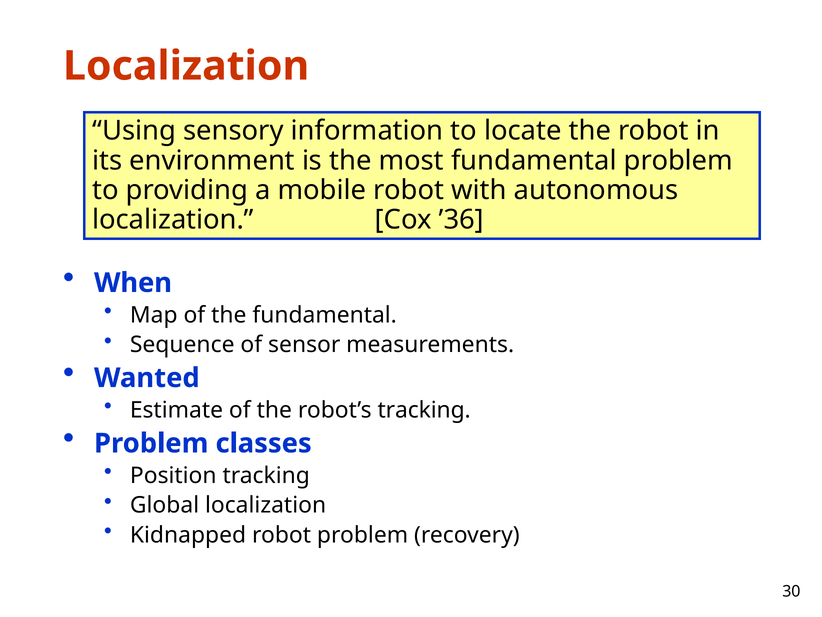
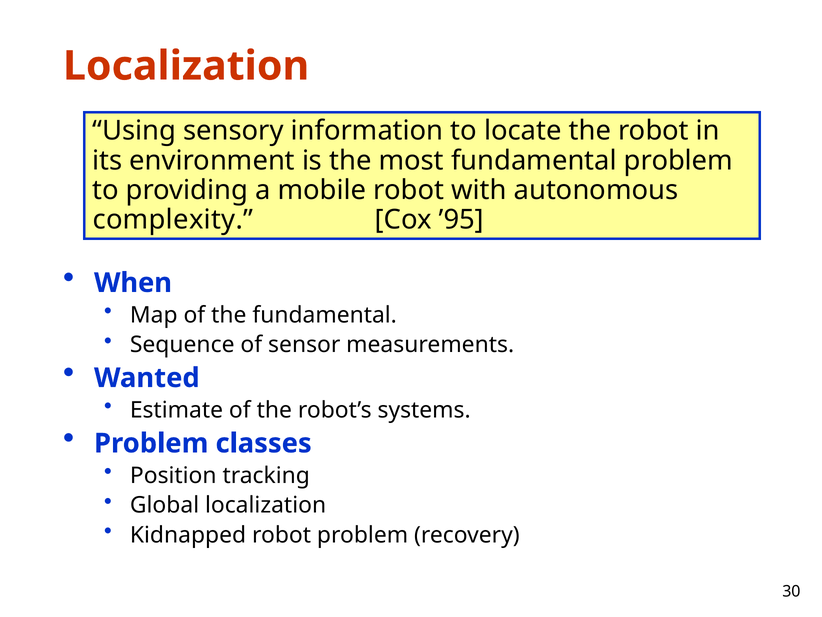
localization: localization -> complexity (173, 220)
’36: ’36 -> ’95 (461, 220)
robot’s tracking: tracking -> systems (424, 410)
